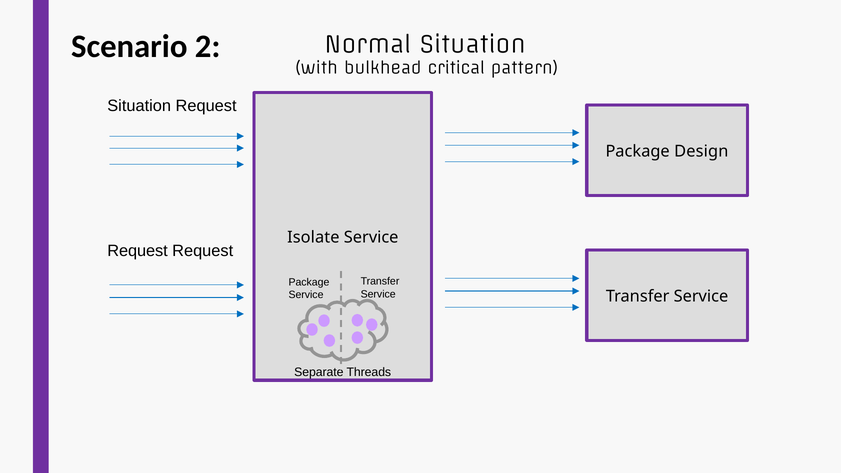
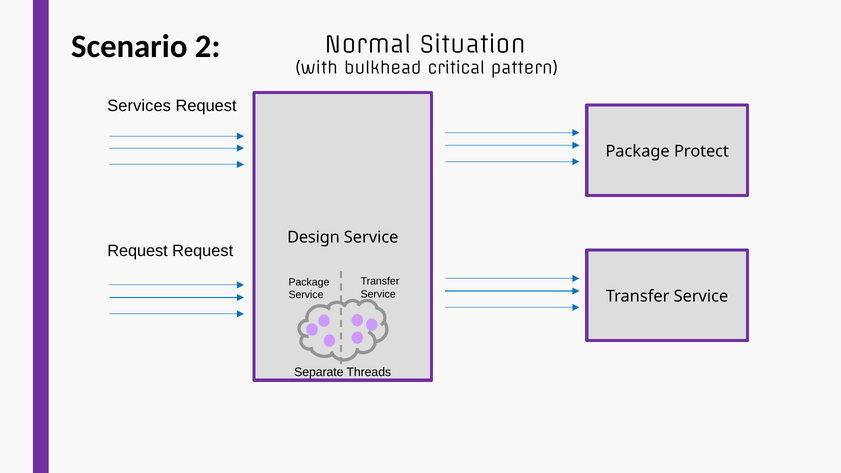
Situation: Situation -> Services (139, 106)
Design: Design -> Protect (701, 151)
Isolate: Isolate -> Design (313, 238)
